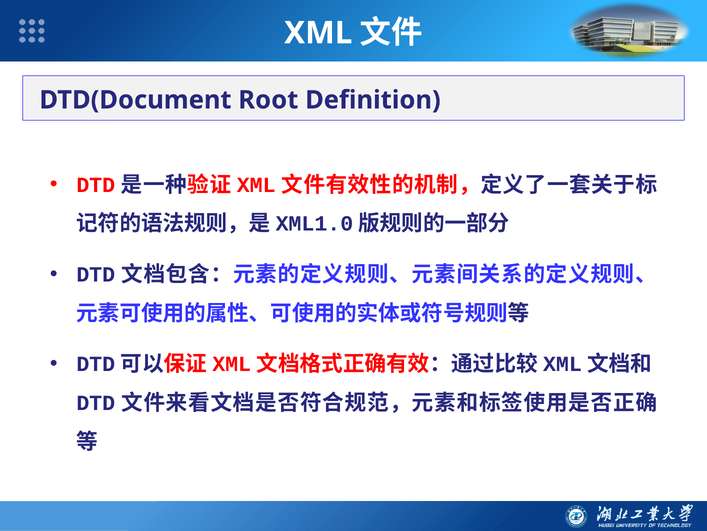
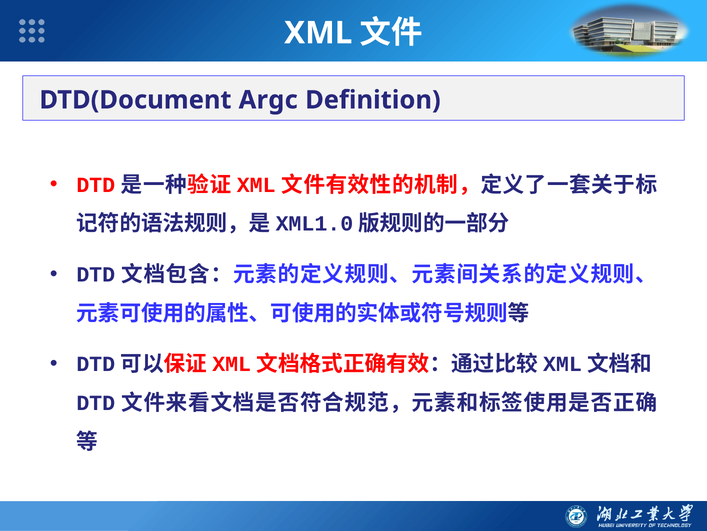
Root: Root -> Argc (268, 100)
